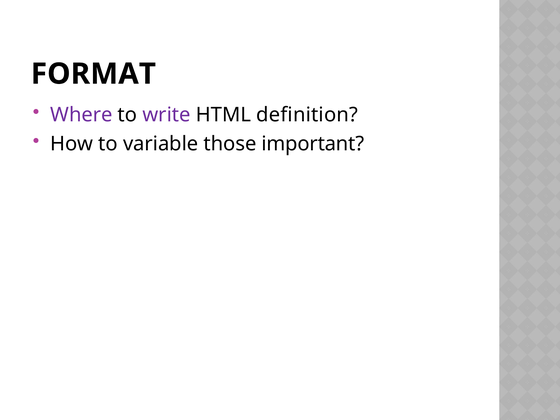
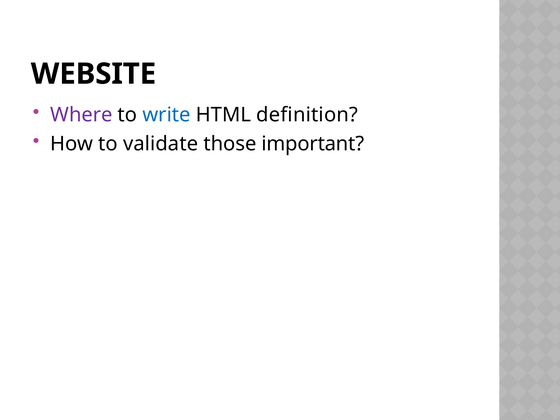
FORMAT: FORMAT -> WEBSITE (94, 74)
write colour: purple -> blue (167, 115)
variable: variable -> validate (161, 144)
